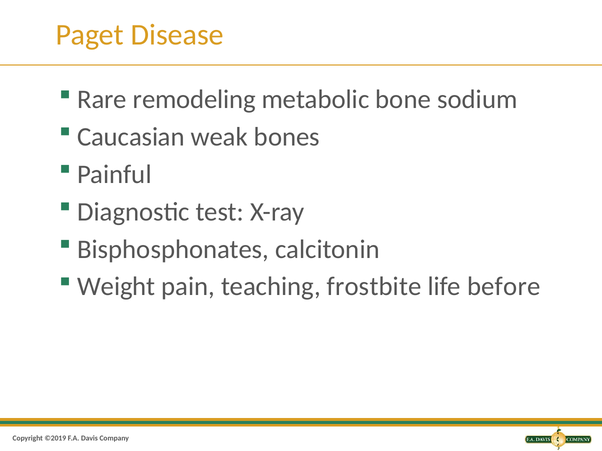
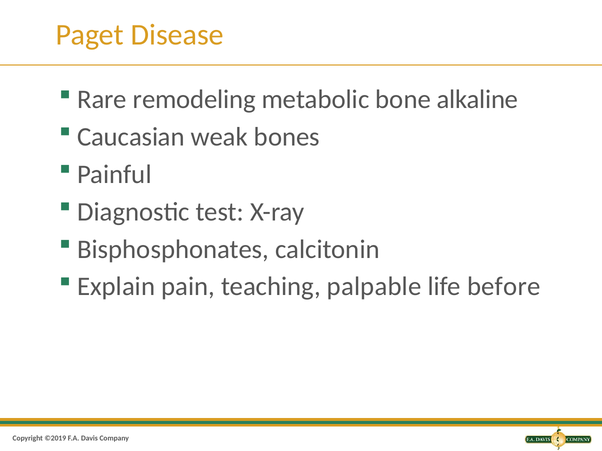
sodium: sodium -> alkaline (477, 100)
Weight: Weight -> Explain (116, 287)
frostbite: frostbite -> palpable (374, 287)
